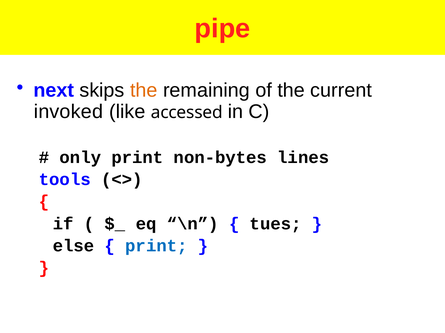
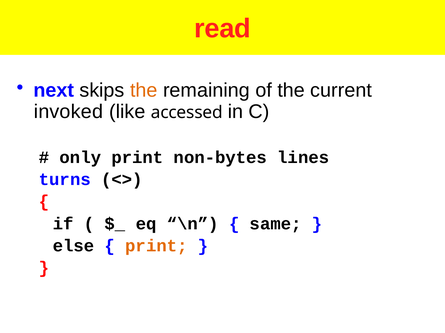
pipe: pipe -> read (223, 29)
tools: tools -> turns (65, 180)
tues: tues -> same (276, 224)
print colour: blue -> orange (156, 246)
